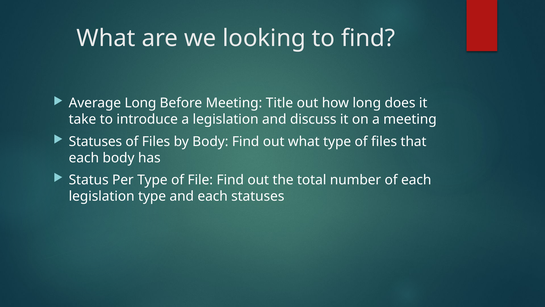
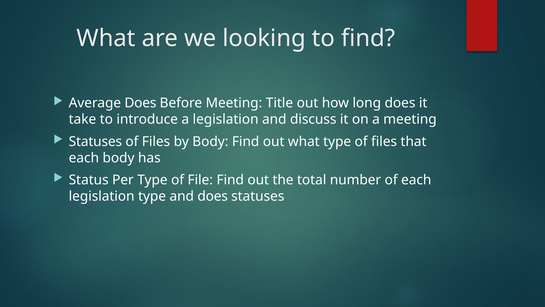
Average Long: Long -> Does (140, 103)
and each: each -> does (213, 196)
